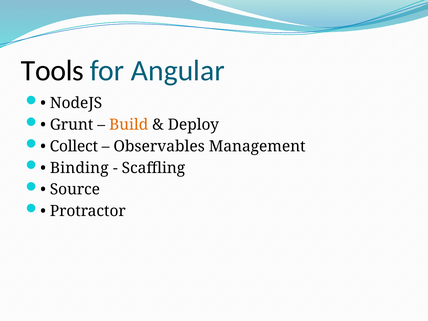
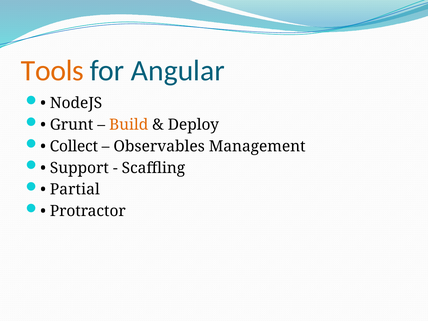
Tools colour: black -> orange (52, 71)
Binding: Binding -> Support (79, 168)
Source: Source -> Partial (75, 190)
